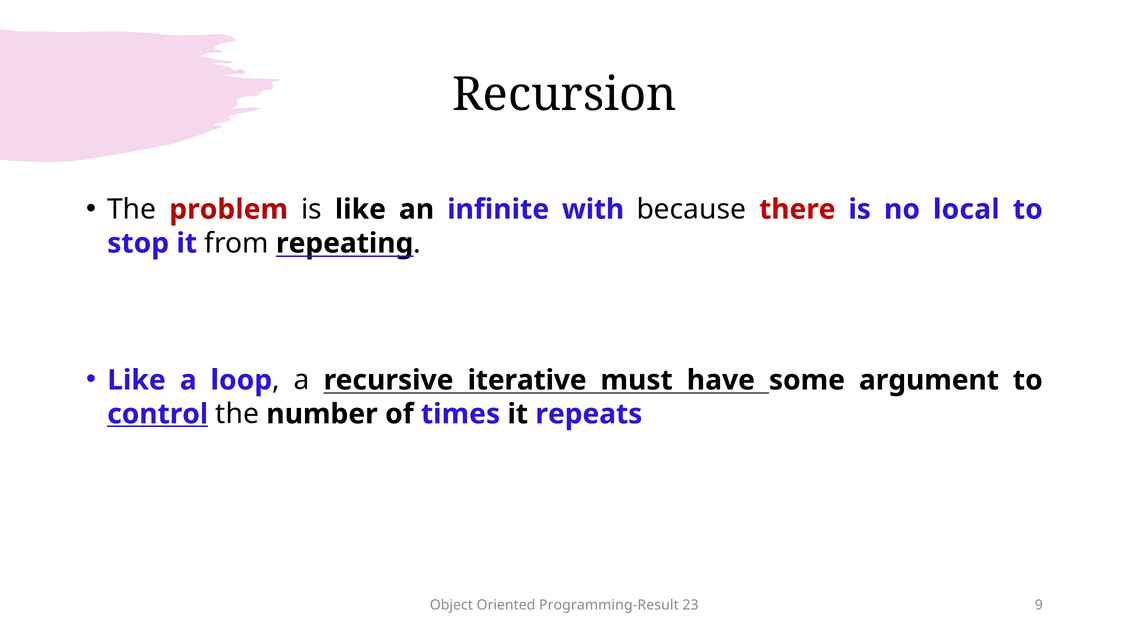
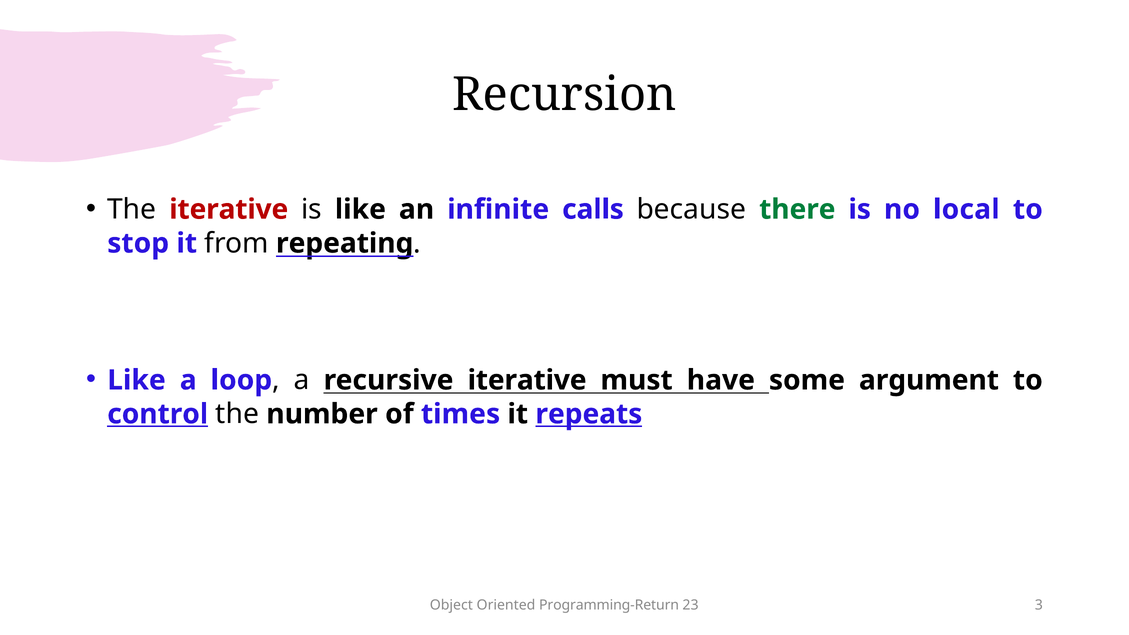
The problem: problem -> iterative (229, 209)
with: with -> calls (593, 209)
there colour: red -> green (797, 209)
repeats underline: none -> present (589, 414)
Programming-Result: Programming-Result -> Programming-Return (609, 605)
9: 9 -> 3 (1039, 605)
